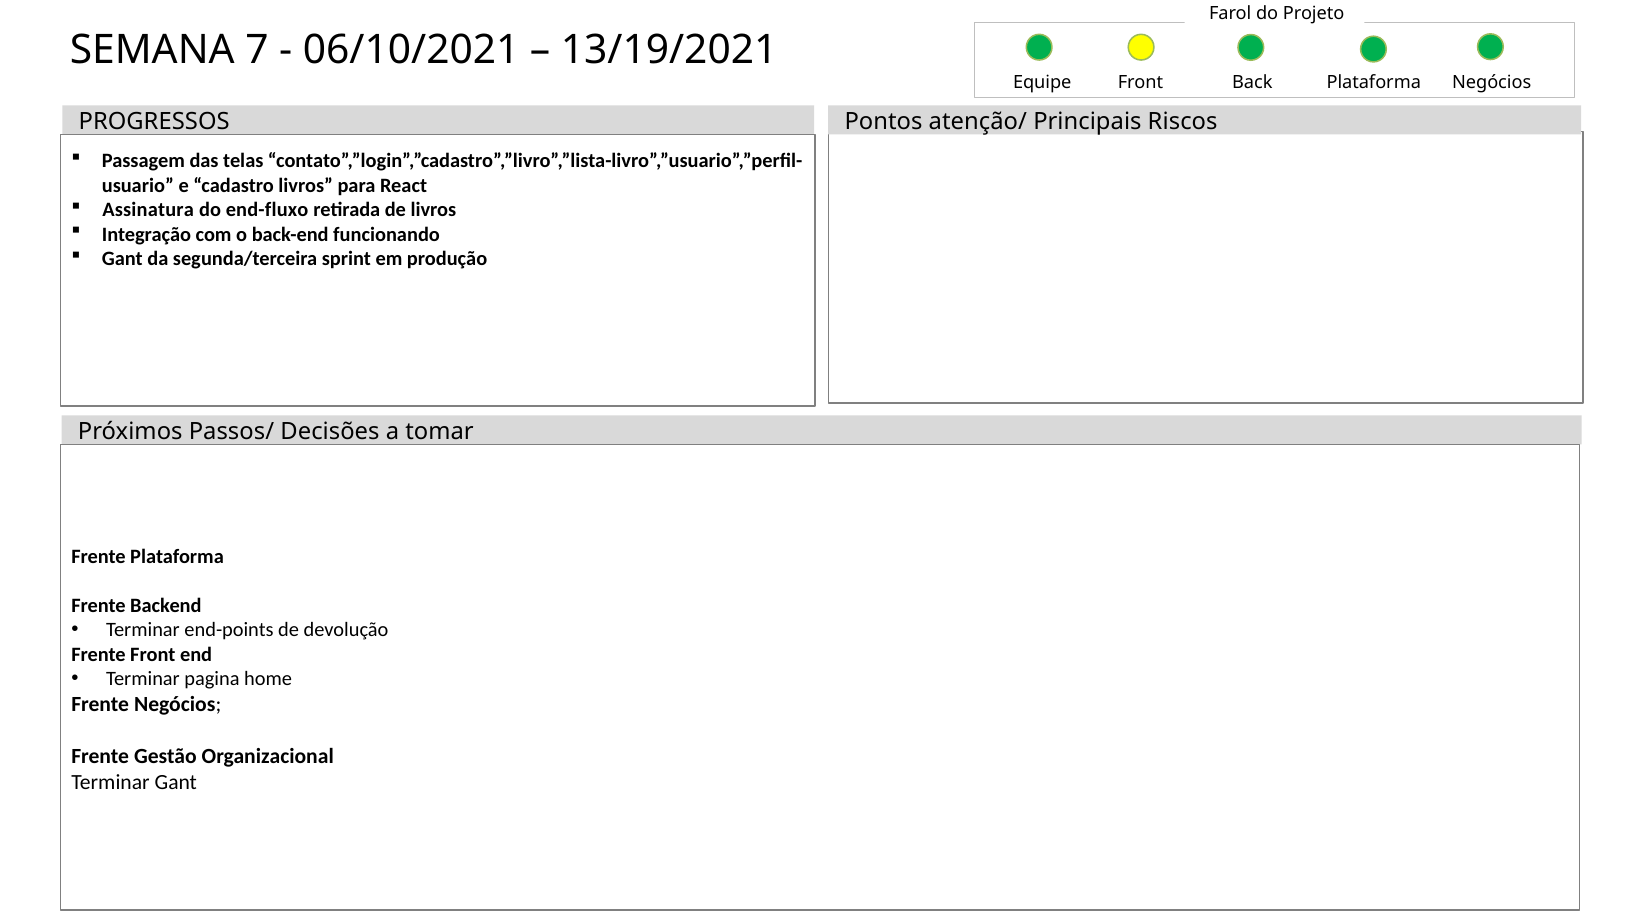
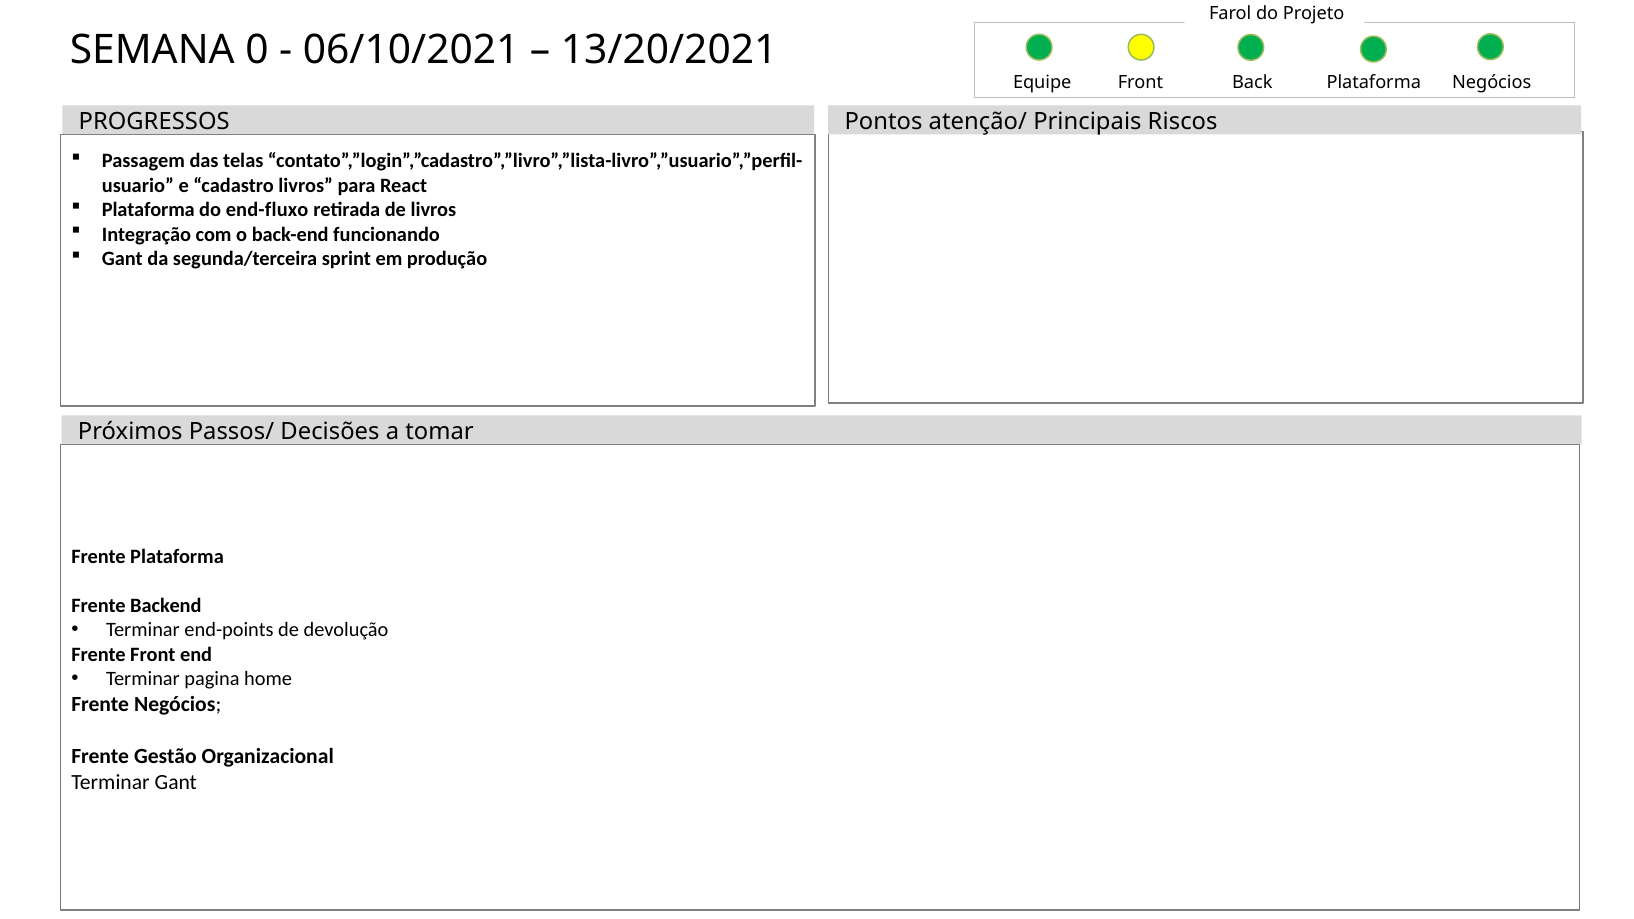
7: 7 -> 0 (257, 50)
13/19/2021: 13/19/2021 -> 13/20/2021 (669, 50)
Assinatura: Assinatura -> Plataforma (148, 210)
